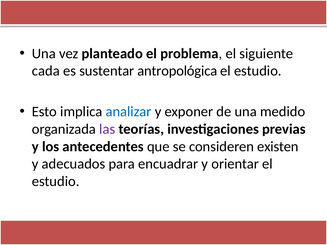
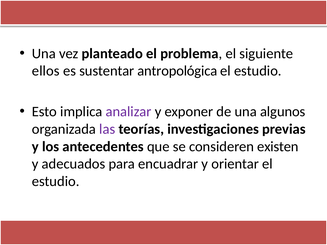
cada: cada -> ellos (46, 71)
analizar colour: blue -> purple (129, 112)
medido: medido -> algunos (283, 112)
